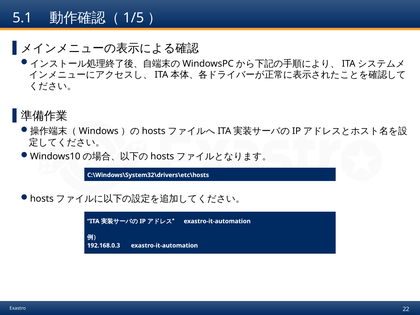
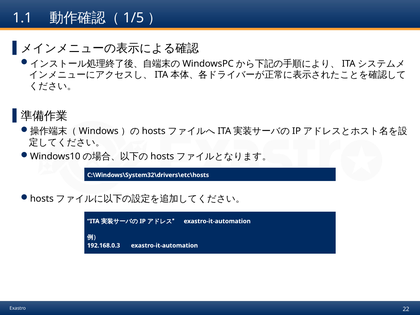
5.1: 5.1 -> 1.1 (22, 18)
